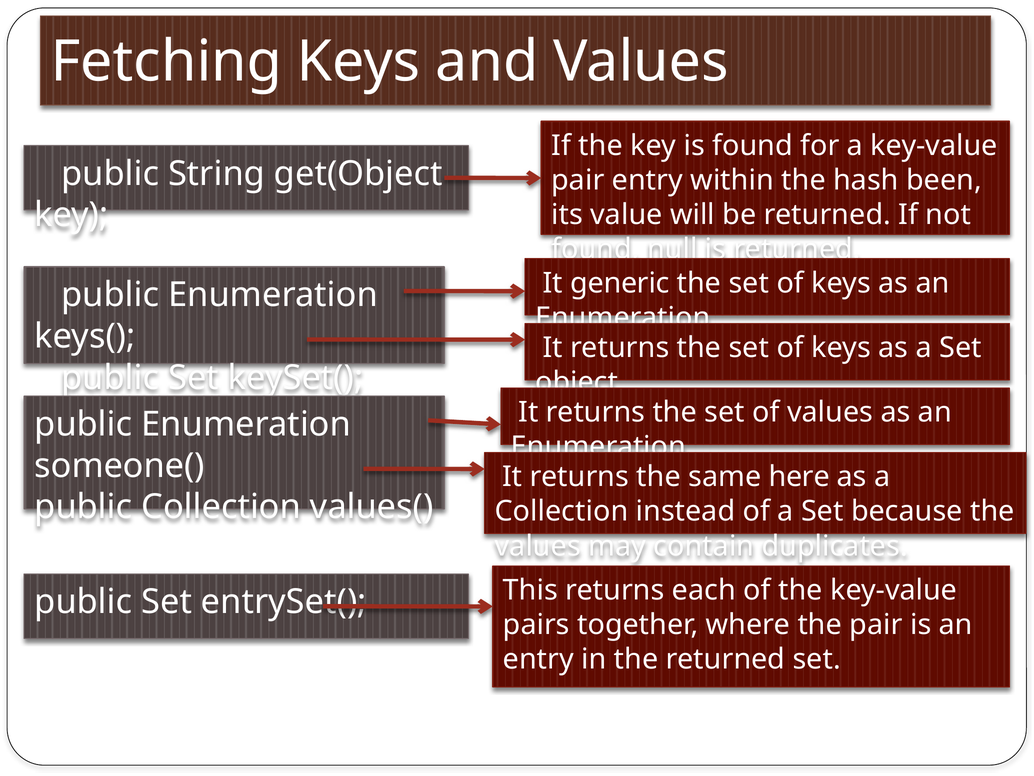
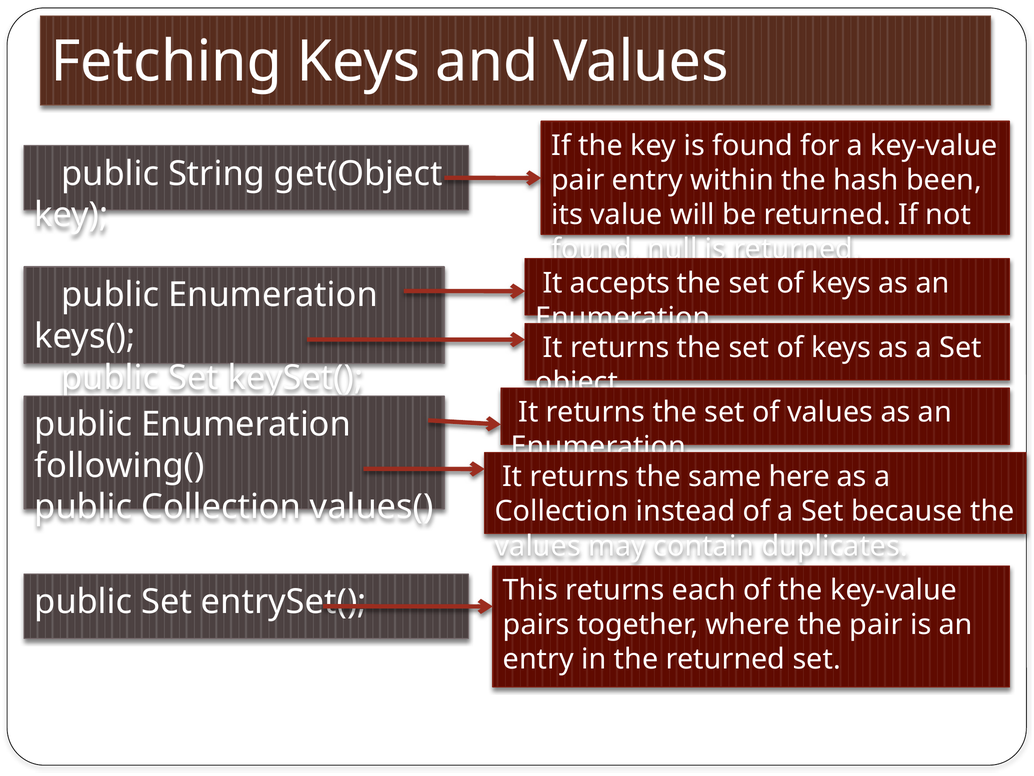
generic: generic -> accepts (620, 283)
someone(: someone( -> following( (120, 465)
